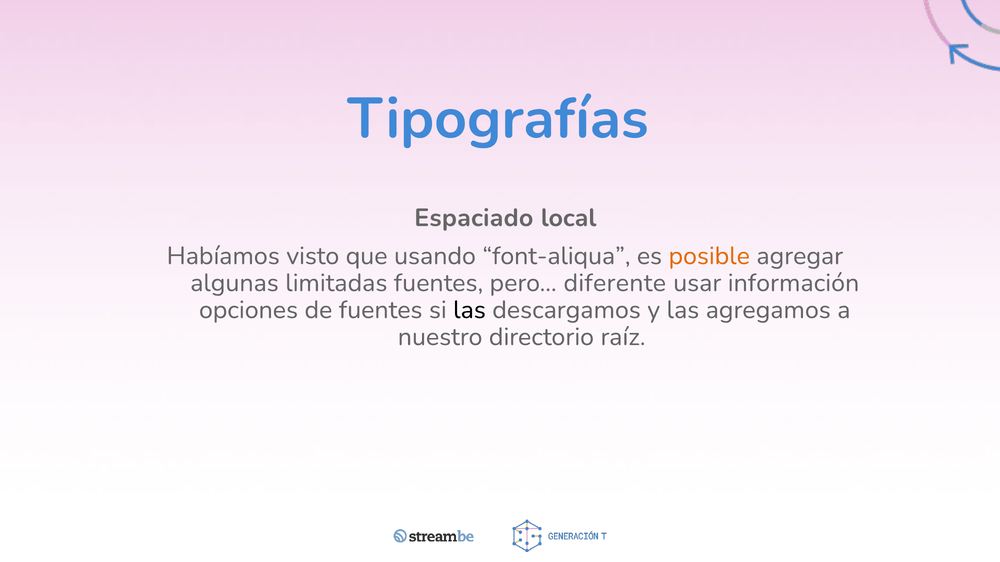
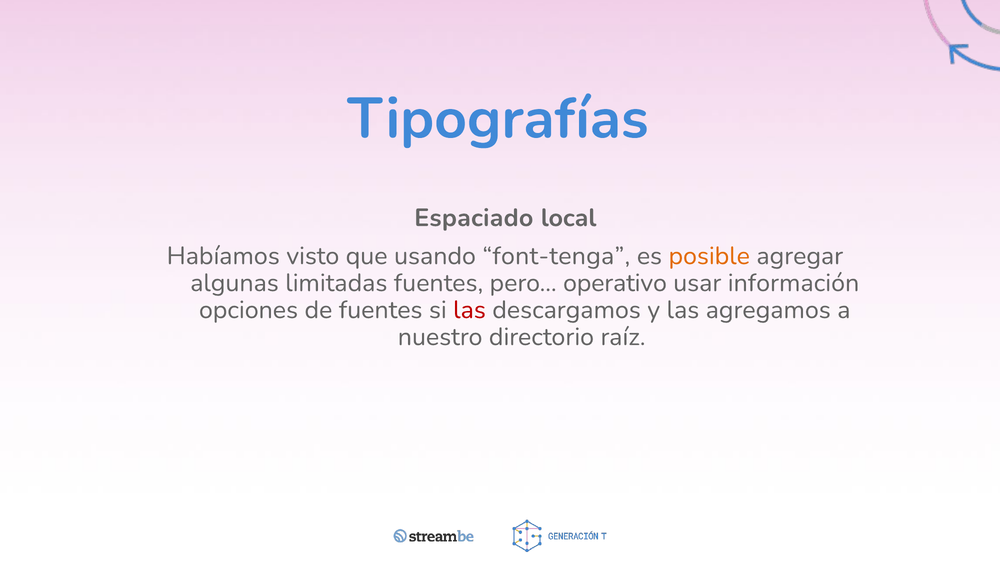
font-aliqua: font-aliqua -> font-tenga (556, 256)
diferente: diferente -> operativo (615, 283)
las colour: black -> red (470, 310)
